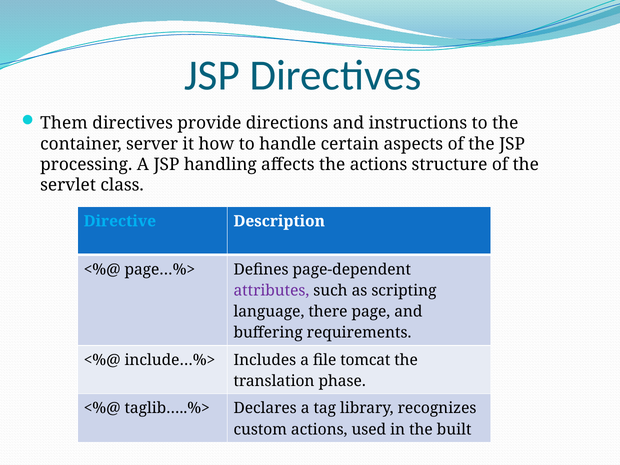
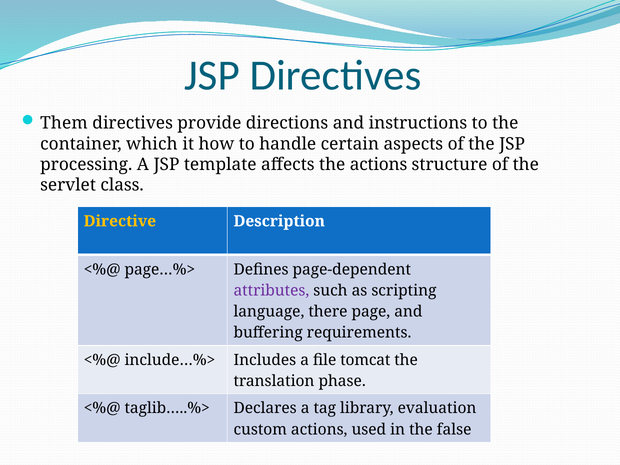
server: server -> which (152, 144)
handling: handling -> template (220, 165)
Directive colour: light blue -> yellow (120, 221)
recognizes: recognizes -> evaluation (437, 408)
built: built -> false (454, 429)
